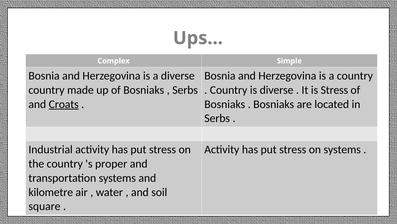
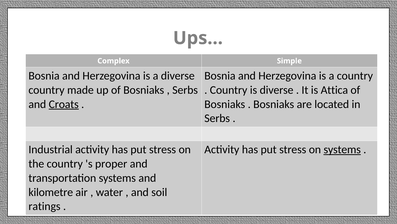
is Stress: Stress -> Attica (334, 90)
systems underline: none -> present (342, 149)
square: square -> ratings (44, 206)
